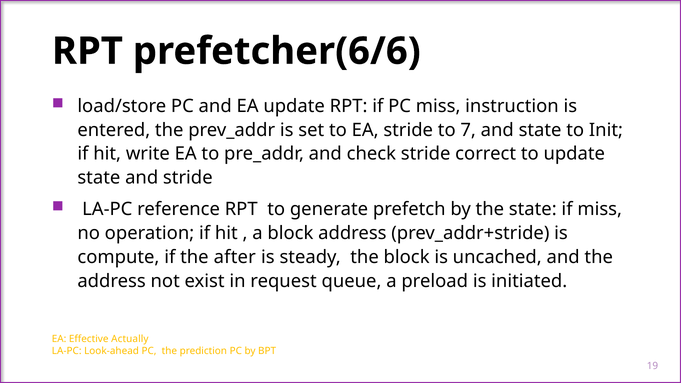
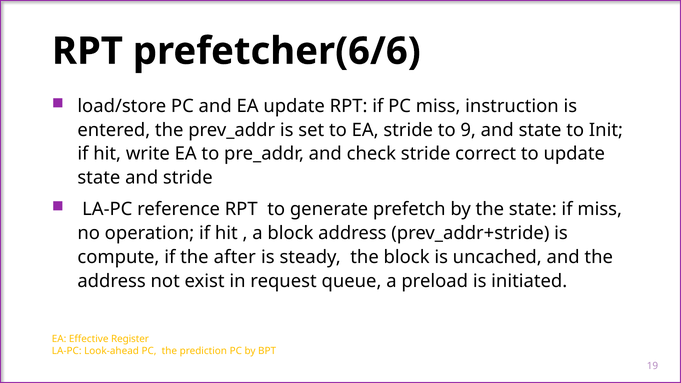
7: 7 -> 9 (468, 130)
Actually: Actually -> Register (130, 339)
